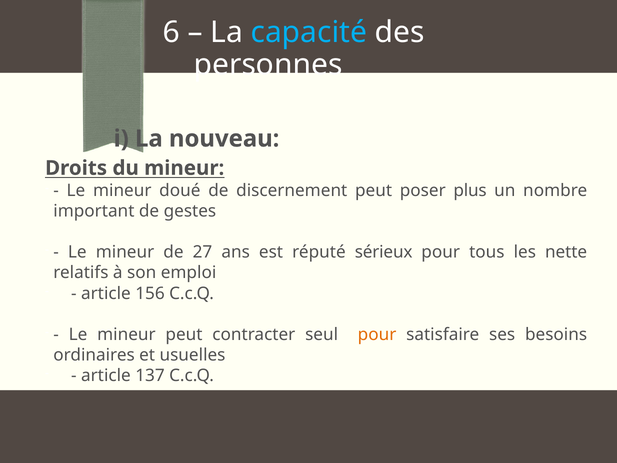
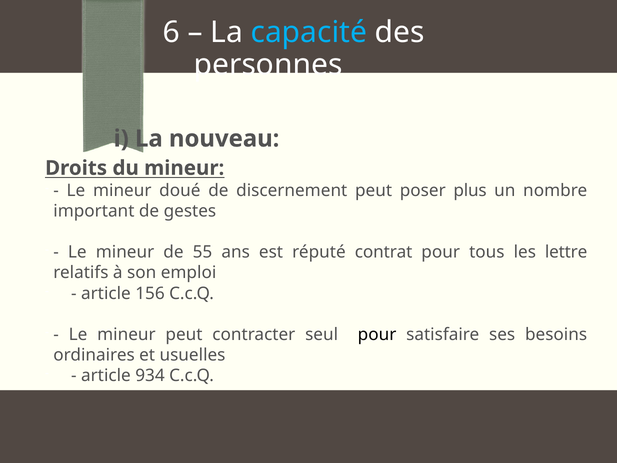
27: 27 -> 55 (202, 252)
sérieux: sérieux -> contrat (384, 252)
nette: nette -> lettre (566, 252)
pour colour: orange -> black (377, 334)
137: 137 -> 934 (150, 376)
